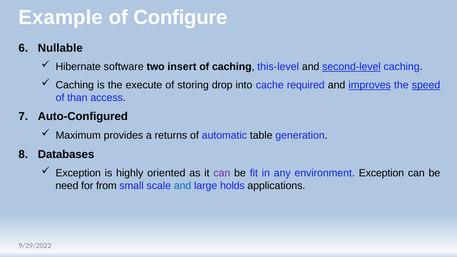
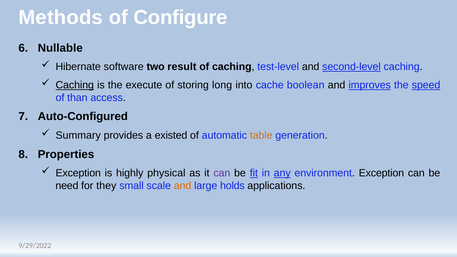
Example: Example -> Methods (61, 17)
insert: insert -> result (182, 67)
this-level: this-level -> test-level (278, 67)
Caching underline: none -> present (75, 85)
drop: drop -> long (222, 85)
required: required -> boolean (306, 85)
Maximum: Maximum -> Summary (78, 135)
returns: returns -> existed (171, 135)
table colour: black -> orange (261, 135)
Databases: Databases -> Properties (66, 154)
oriented: oriented -> physical (166, 173)
fit underline: none -> present (254, 173)
any underline: none -> present (282, 173)
from: from -> they (106, 186)
and colour: blue -> orange (183, 186)
